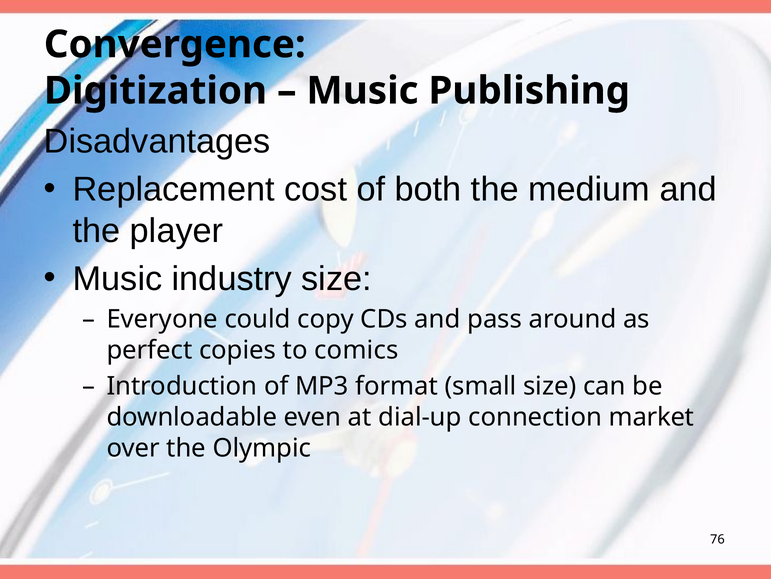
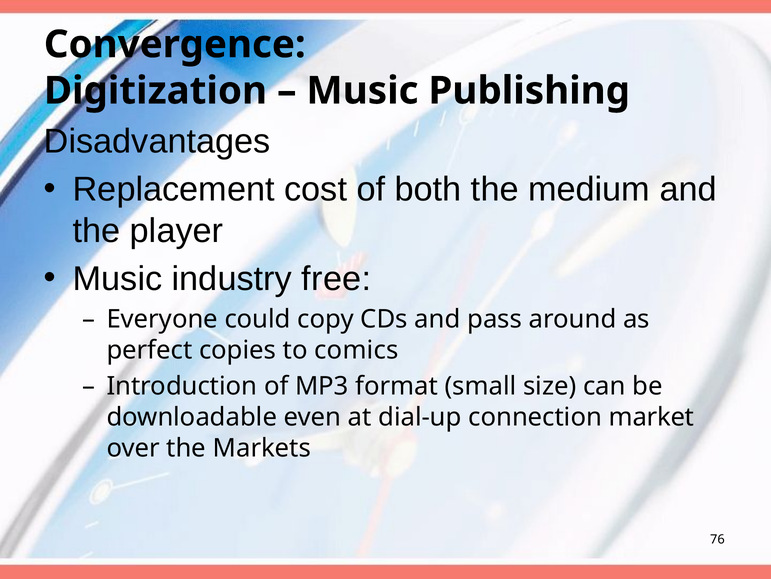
industry size: size -> free (336, 278)
Olympic: Olympic -> Markets (262, 447)
